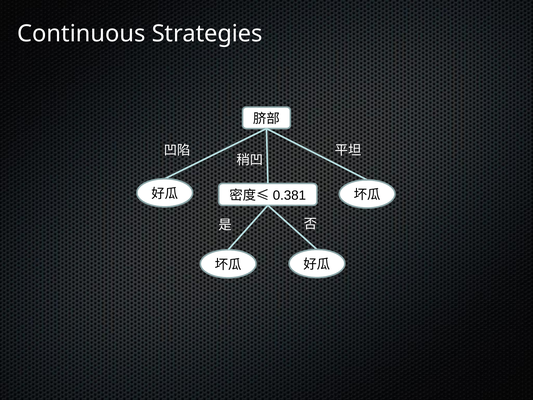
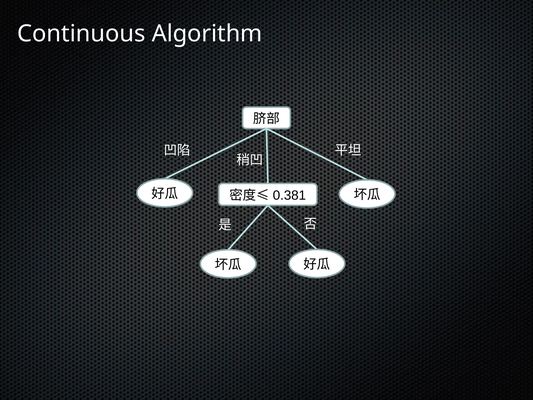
Strategies: Strategies -> Algorithm (207, 34)
